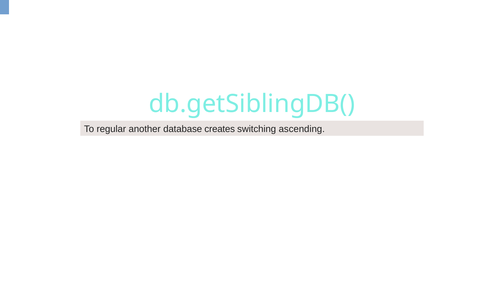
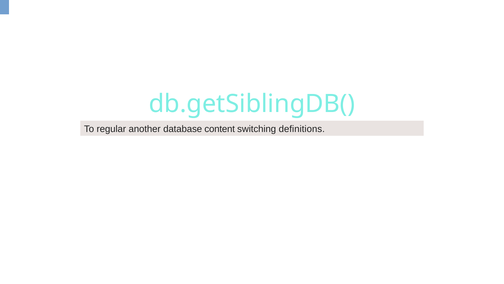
creates: creates -> content (220, 129)
ascending: ascending -> definitions (302, 129)
